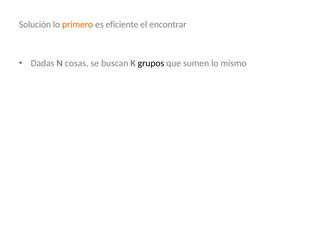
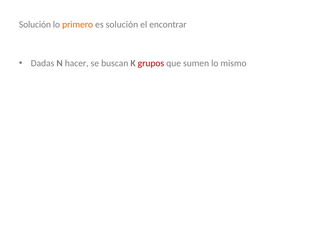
es eficiente: eficiente -> solución (122, 25)
cosas: cosas -> hacer (77, 63)
grupos colour: black -> red (151, 63)
